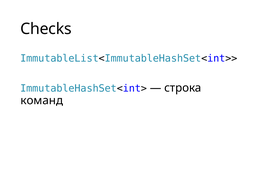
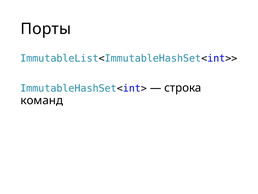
Checks: Checks -> Порты (46, 29)
